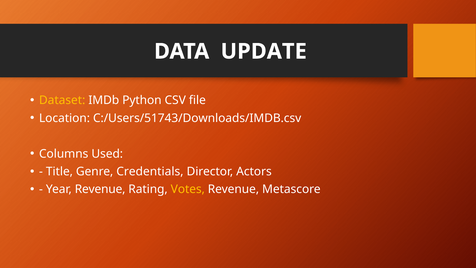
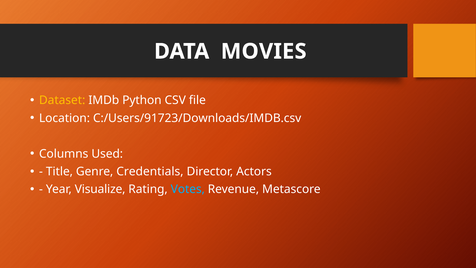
UPDATE: UPDATE -> MOVIES (264, 51)
C:/Users/51743/Downloads/IMDB.csv: C:/Users/51743/Downloads/IMDB.csv -> C:/Users/91723/Downloads/IMDB.csv (197, 118)
Year Revenue: Revenue -> Visualize (100, 189)
Votes colour: yellow -> light blue (188, 189)
